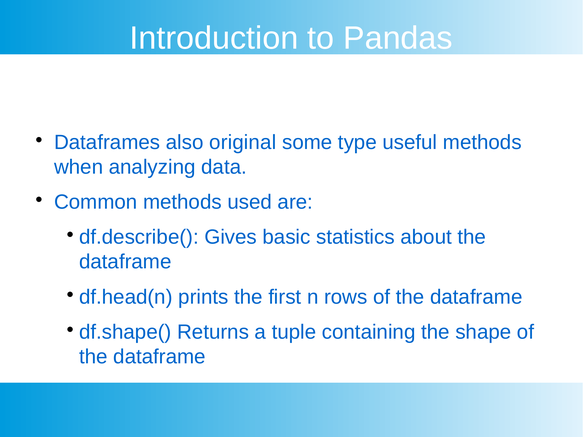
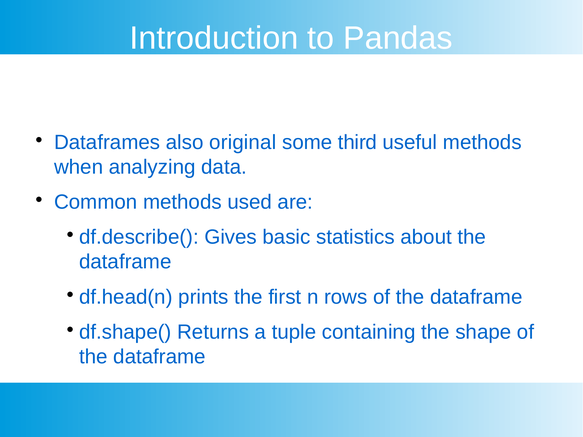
type: type -> third (358, 142)
